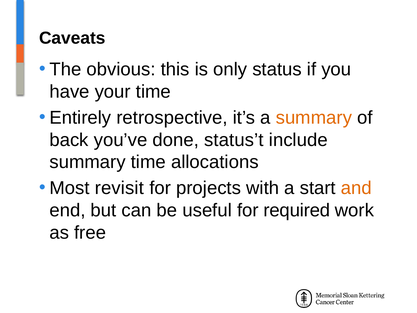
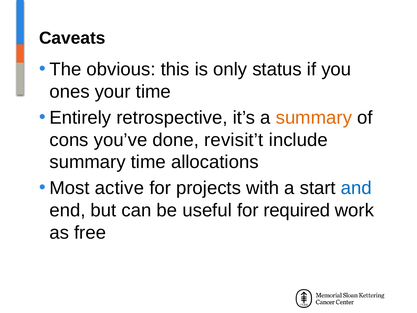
have: have -> ones (70, 92)
back: back -> cons (69, 140)
status’t: status’t -> revisit’t (234, 140)
revisit: revisit -> active (119, 188)
and colour: orange -> blue (356, 188)
